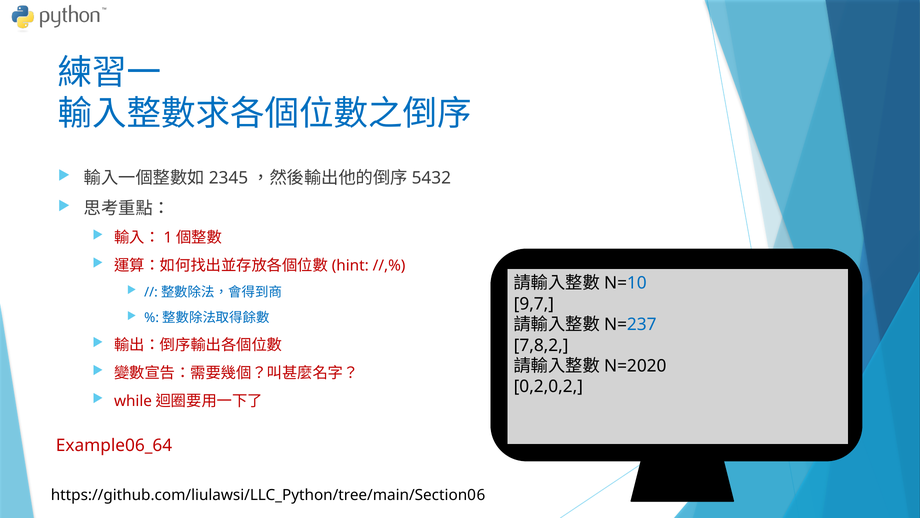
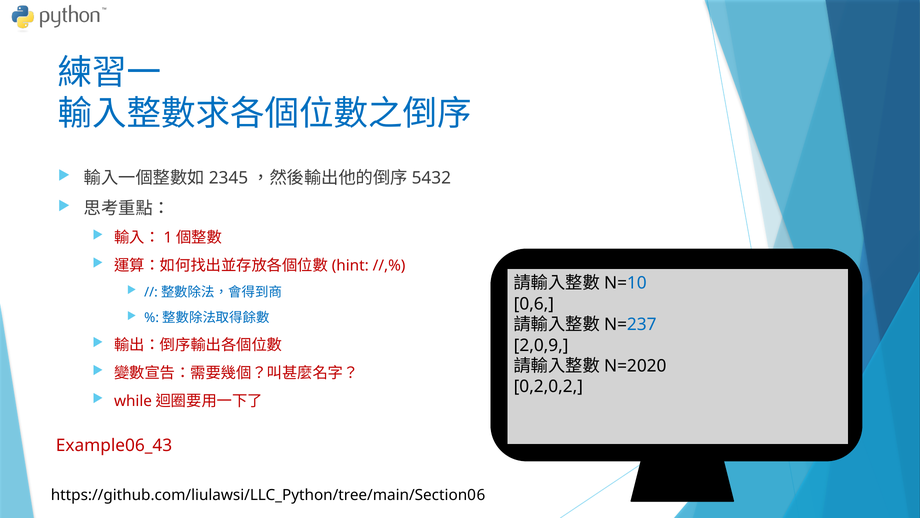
9,7: 9,7 -> 0,6 (534, 304)
7,8,2: 7,8,2 -> 2,0,9 (541, 345)
Example06_64: Example06_64 -> Example06_43 (114, 445)
